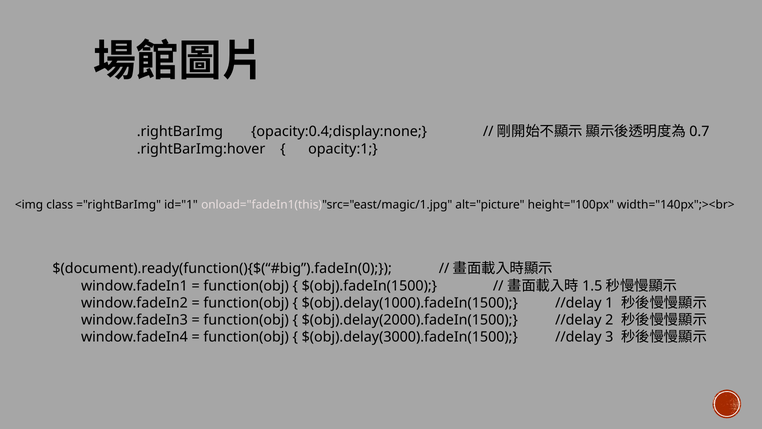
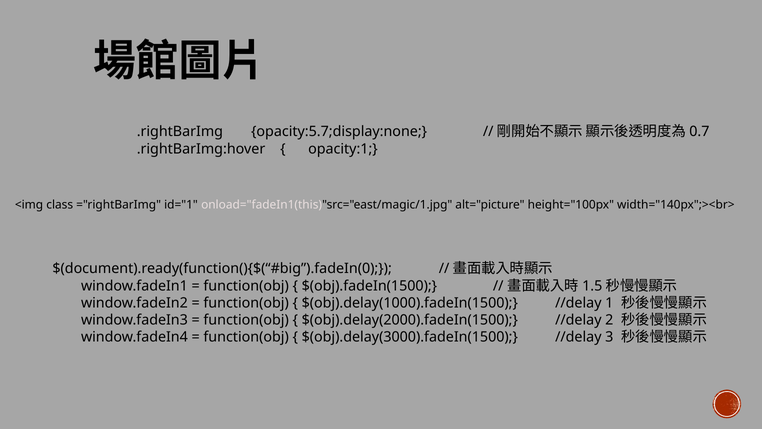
opacity:0.4;display:none: opacity:0.4;display:none -> opacity:5.7;display:none (339, 132)
